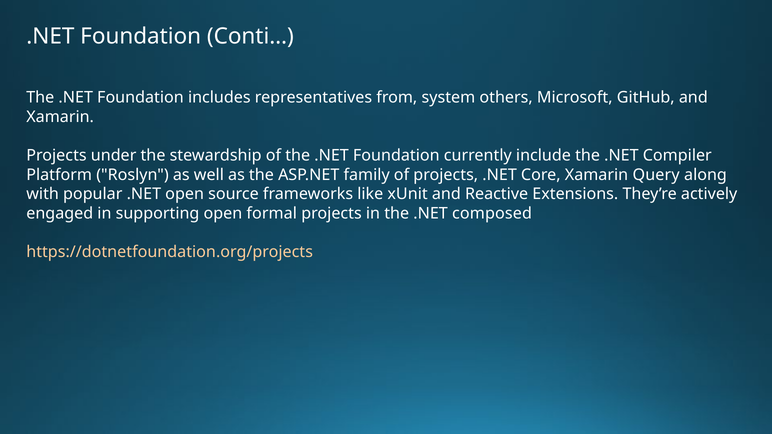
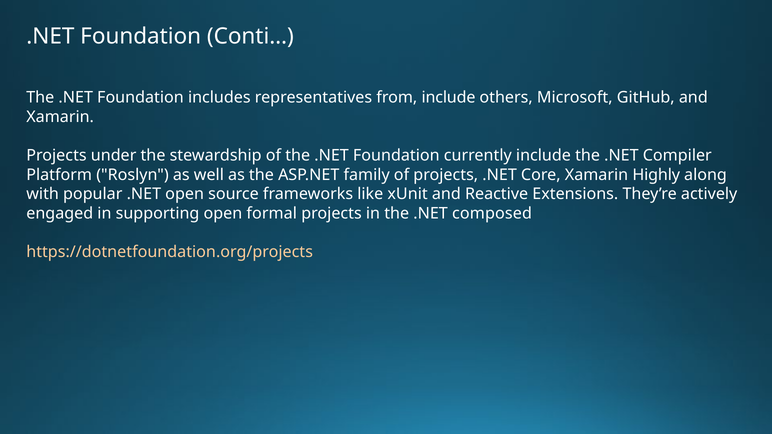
from system: system -> include (449, 98)
Query: Query -> Highly (656, 175)
